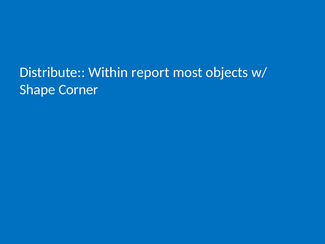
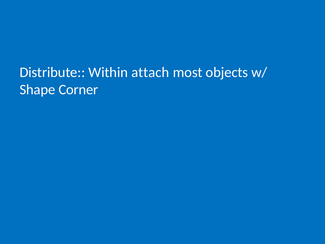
report: report -> attach (150, 72)
